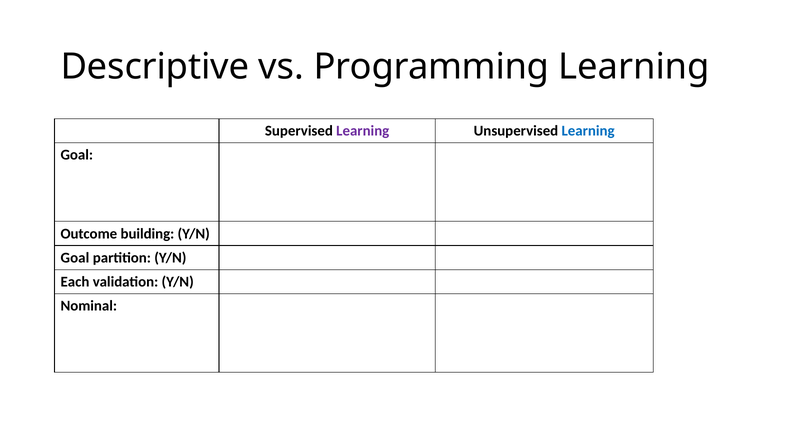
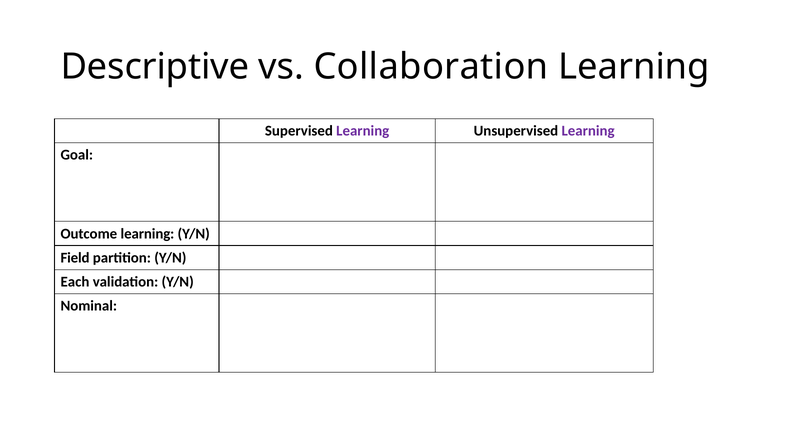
Programming: Programming -> Collaboration (431, 67)
Learning colour: blue -> purple (588, 131)
Outcome building: building -> learning (147, 234)
Goal: Goal -> Field (75, 258)
